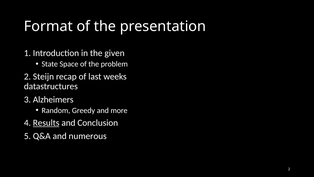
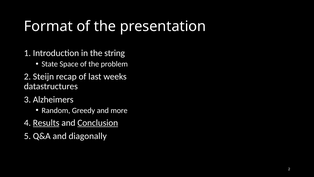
given: given -> string (115, 53)
Conclusion underline: none -> present (98, 123)
numerous: numerous -> diagonally (88, 136)
